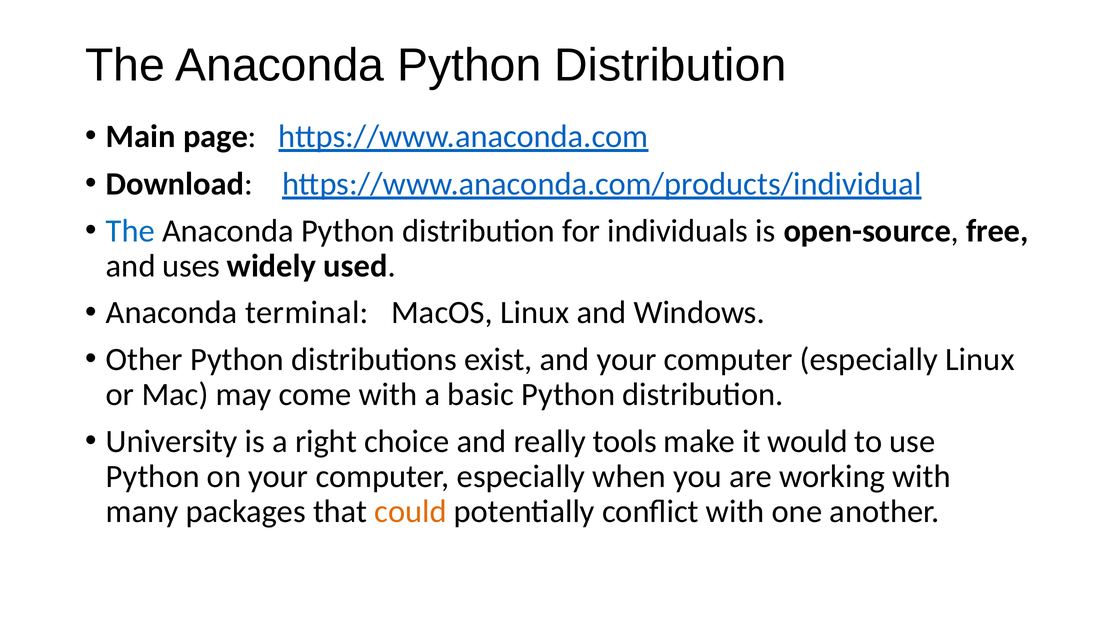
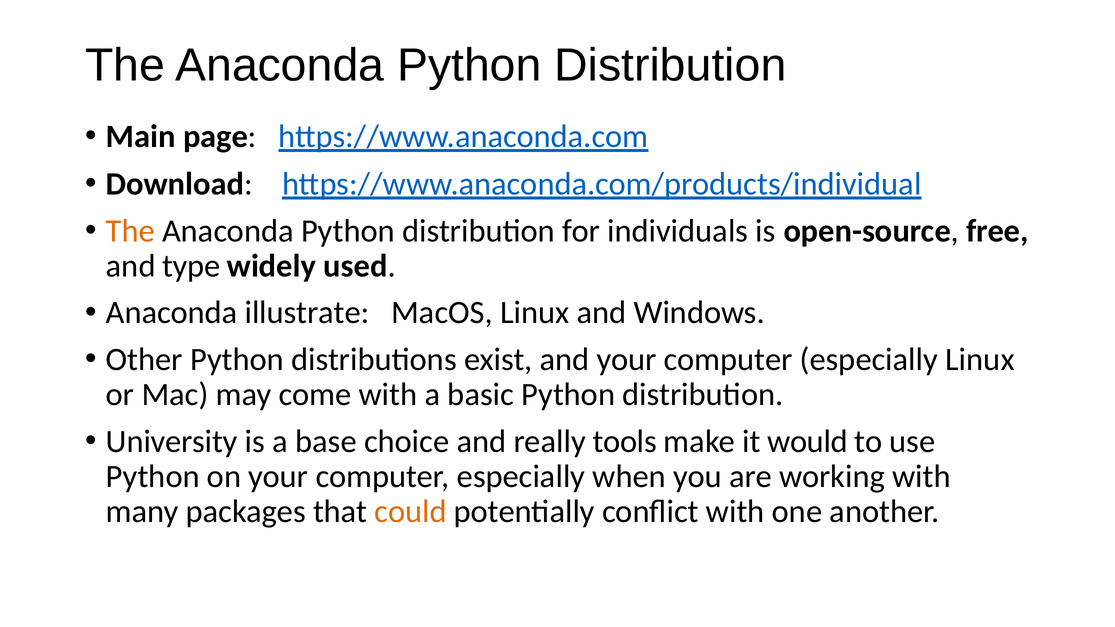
The colour: blue -> orange (130, 231)
uses: uses -> type (191, 266)
terminal: terminal -> illustrate (307, 313)
right: right -> base (326, 441)
